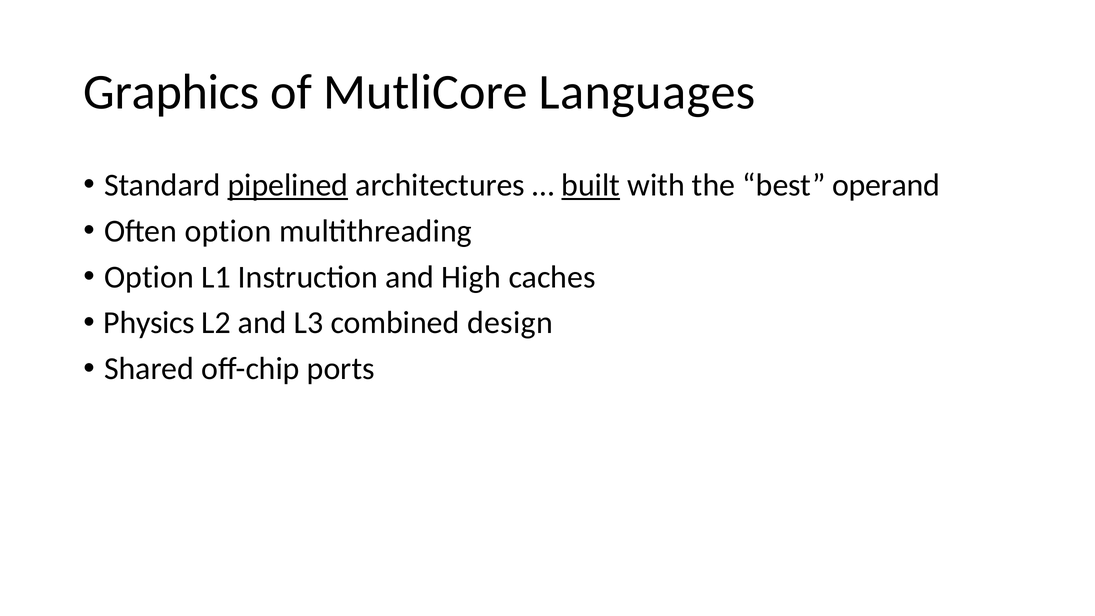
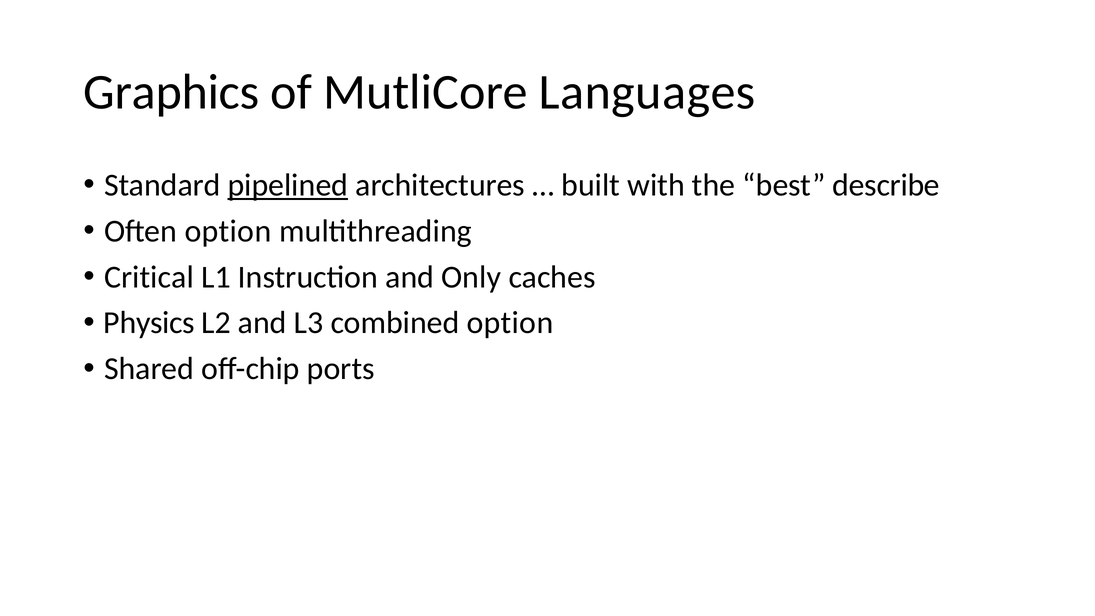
built underline: present -> none (591, 185)
operand: operand -> describe (886, 185)
Option: Option -> Critical (149, 277)
High: High -> Only (471, 277)
combined design: design -> option (510, 323)
